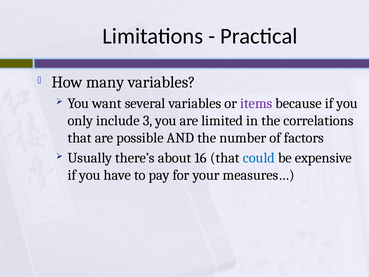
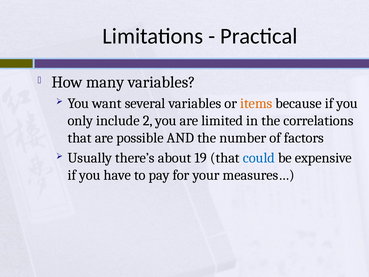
items colour: purple -> orange (256, 103)
3: 3 -> 2 (148, 121)
16: 16 -> 19 (201, 158)
